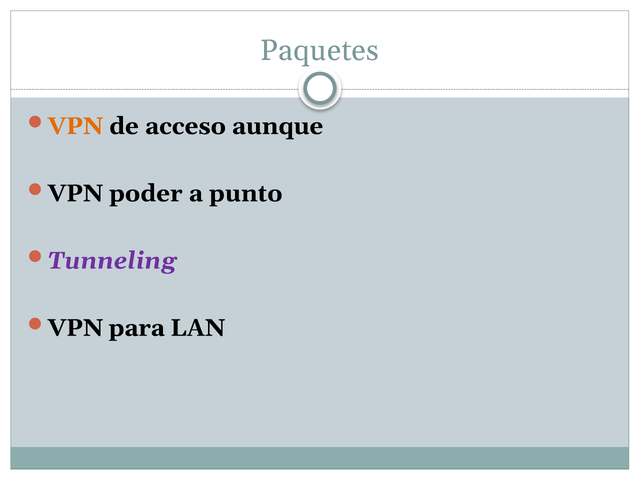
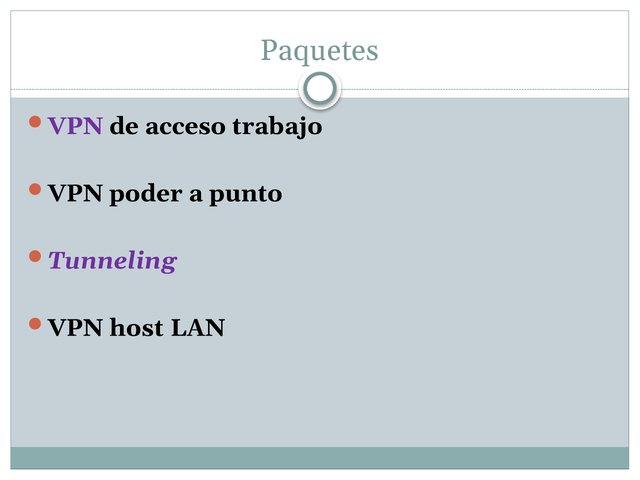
VPN colour: orange -> purple (75, 126)
aunque: aunque -> trabajo (277, 126)
para: para -> host (137, 328)
